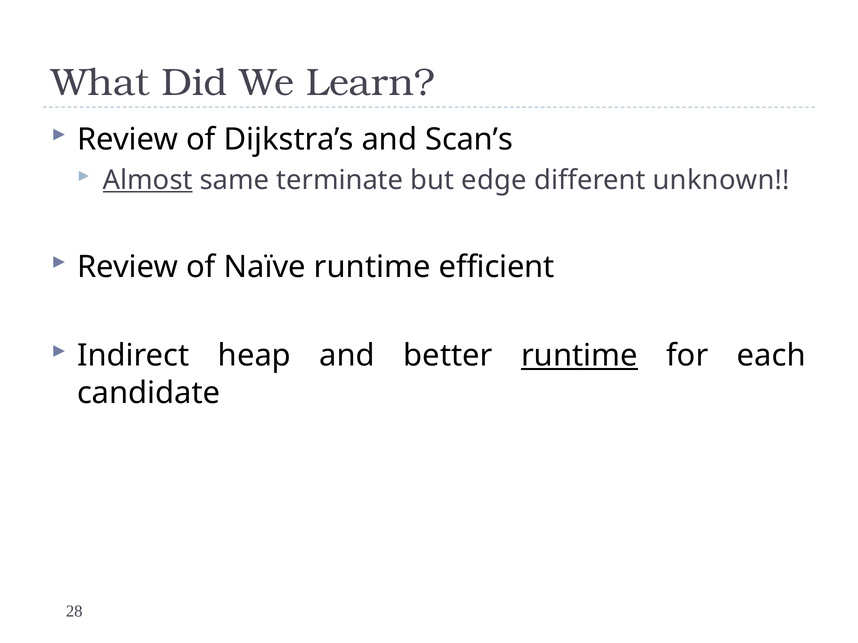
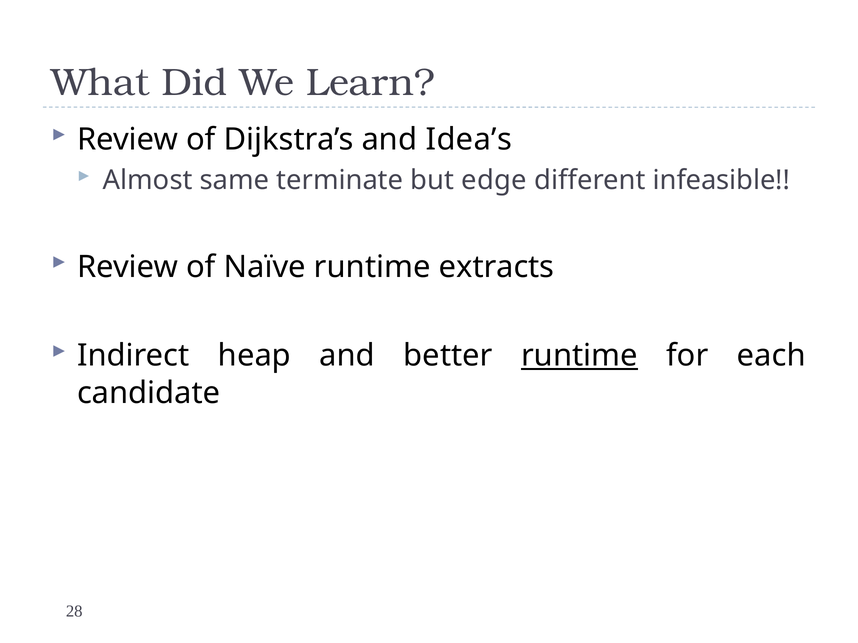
Scan’s: Scan’s -> Idea’s (469, 139)
Almost underline: present -> none (148, 180)
unknown: unknown -> infeasible (721, 180)
efficient: efficient -> extracts (497, 267)
